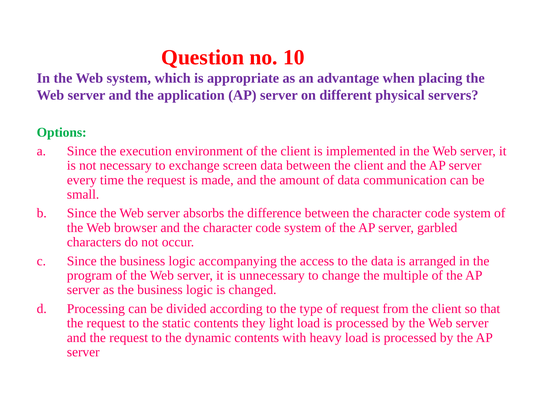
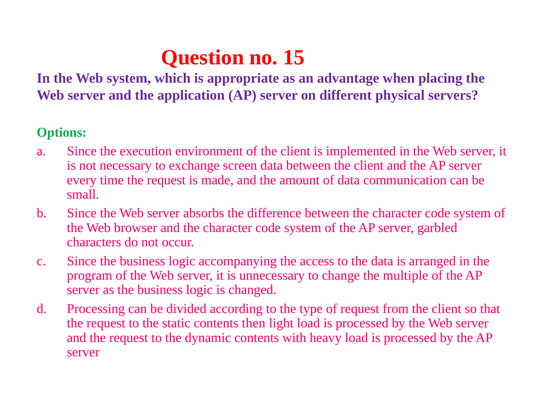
10: 10 -> 15 (294, 57)
they: they -> then (254, 324)
